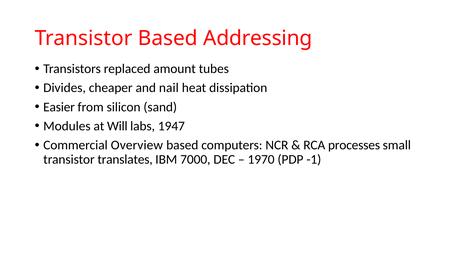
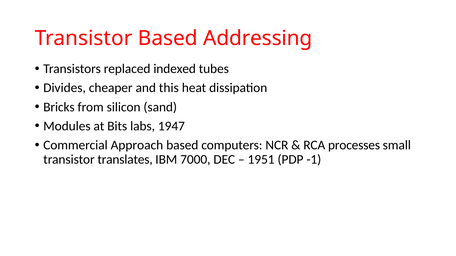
amount: amount -> indexed (175, 69)
nail: nail -> this (169, 88)
Easier: Easier -> Bricks (59, 107)
Will: Will -> Bits (117, 126)
Overview: Overview -> Approach (137, 145)
1970: 1970 -> 1951 (261, 160)
